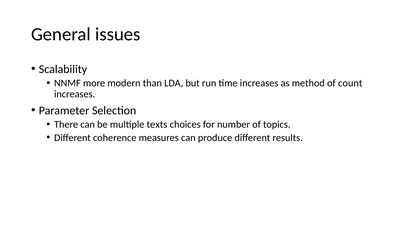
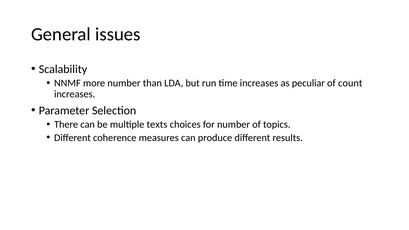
more modern: modern -> number (124, 83)
method: method -> peculiar (308, 83)
